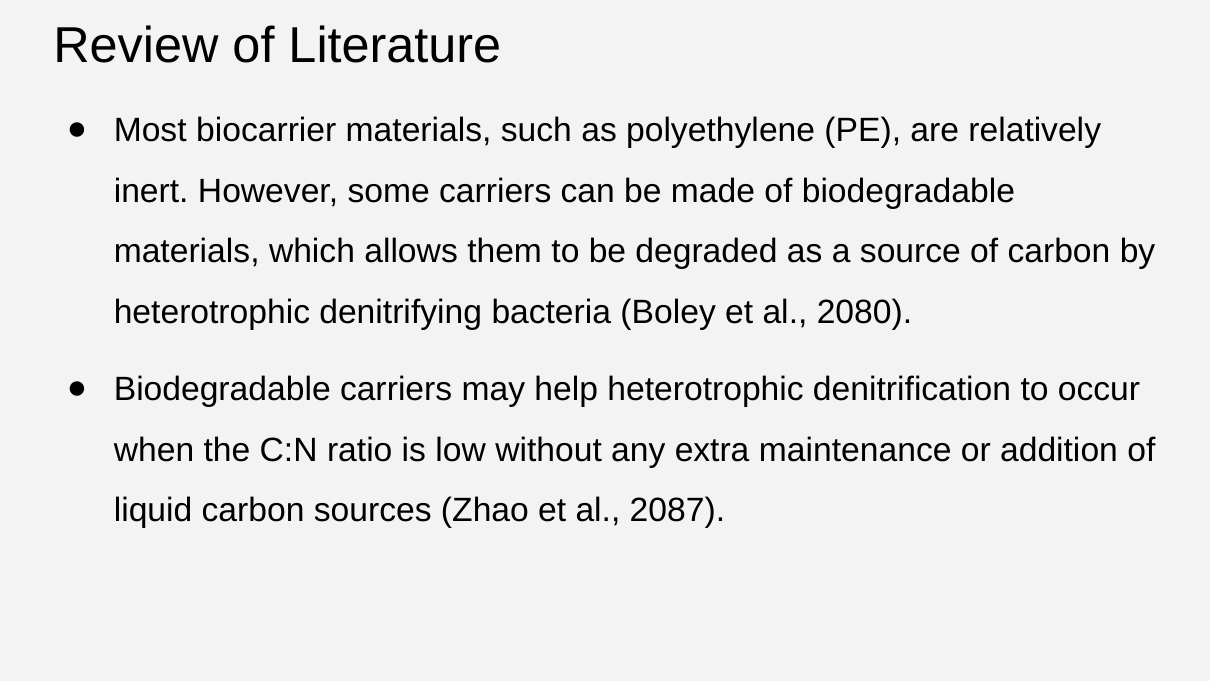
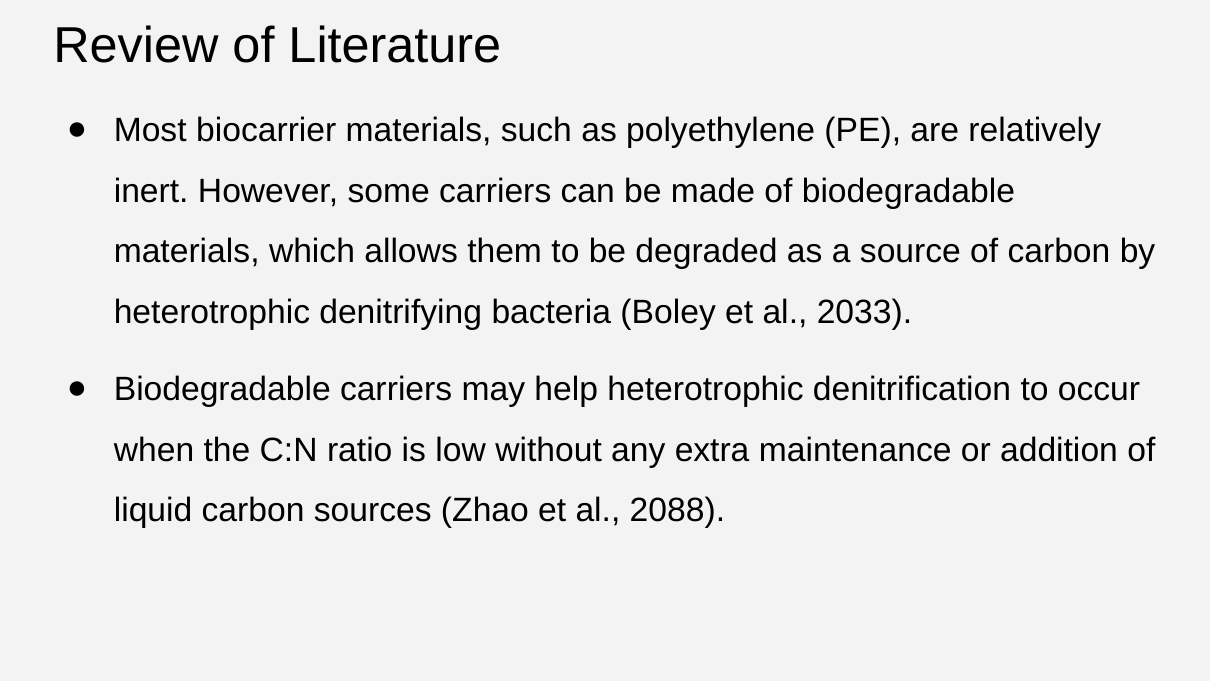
2080: 2080 -> 2033 (864, 312)
2087: 2087 -> 2088 (677, 510)
